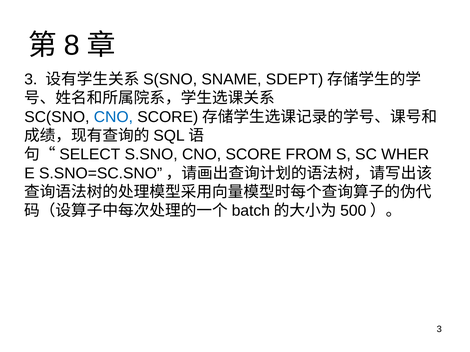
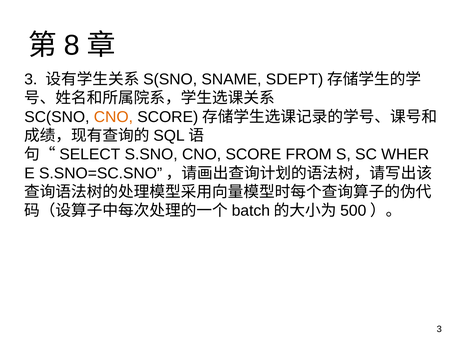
CNO colour: blue -> orange (113, 117)
